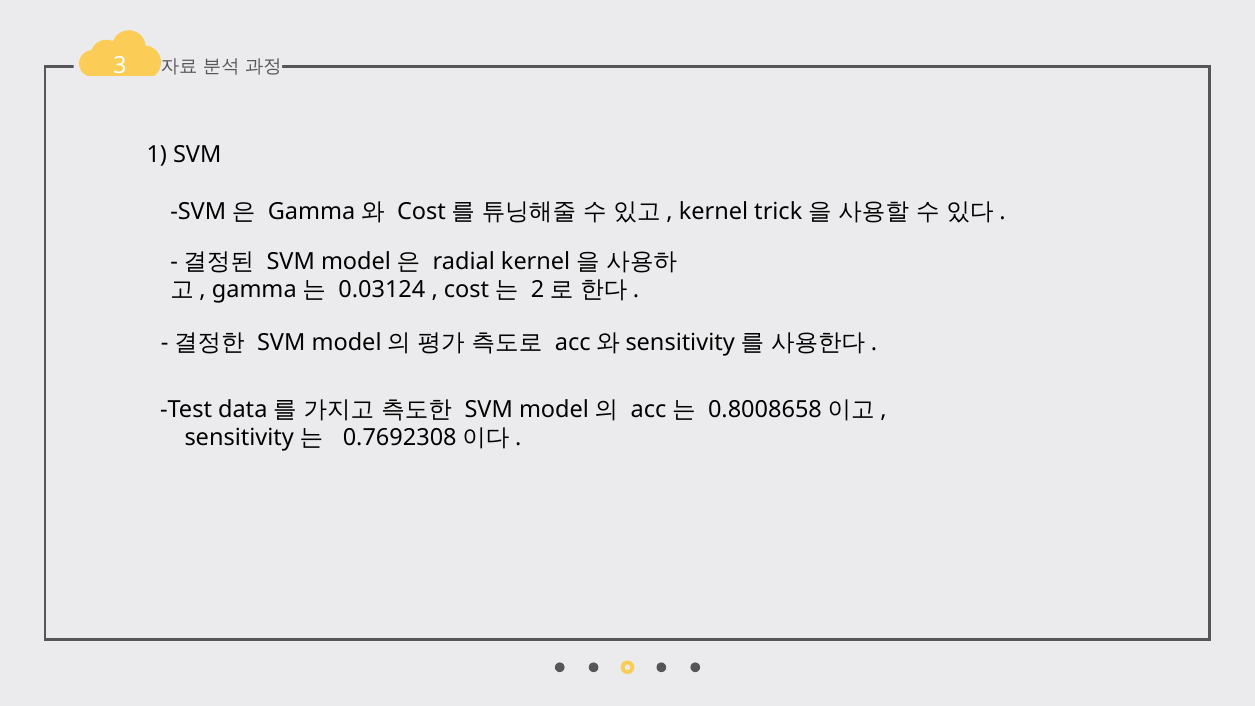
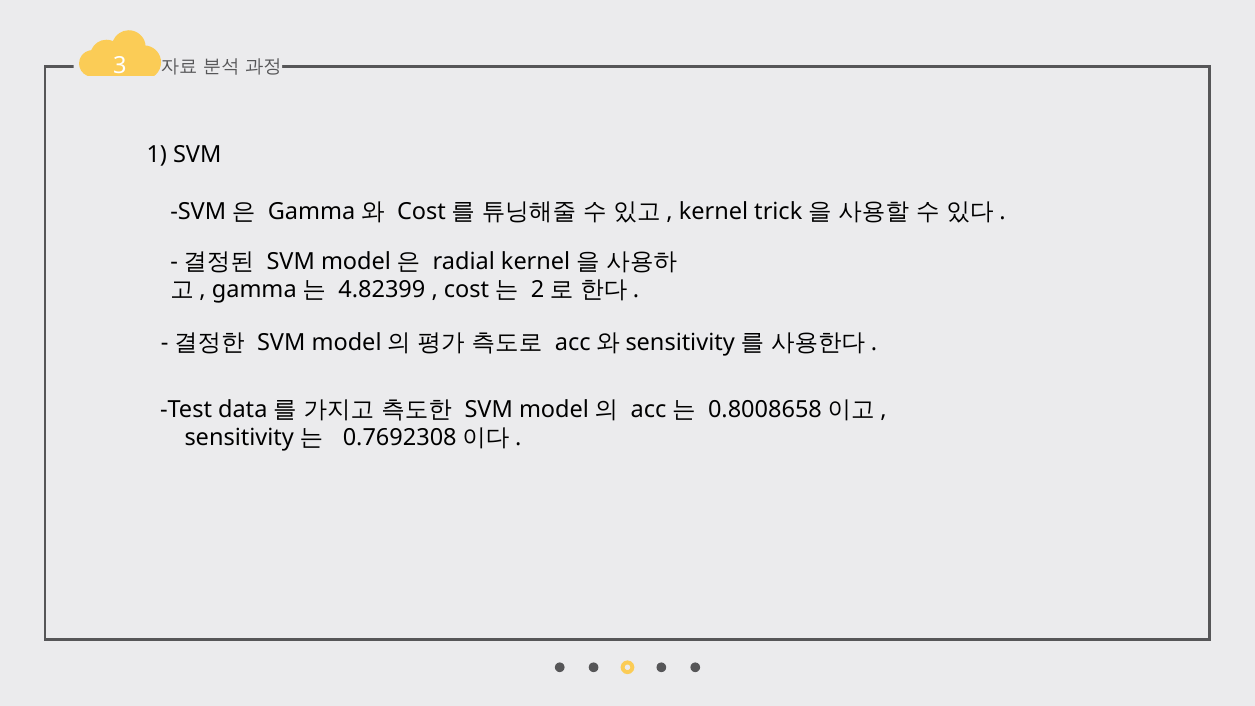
0.03124: 0.03124 -> 4.82399 (382, 290)
